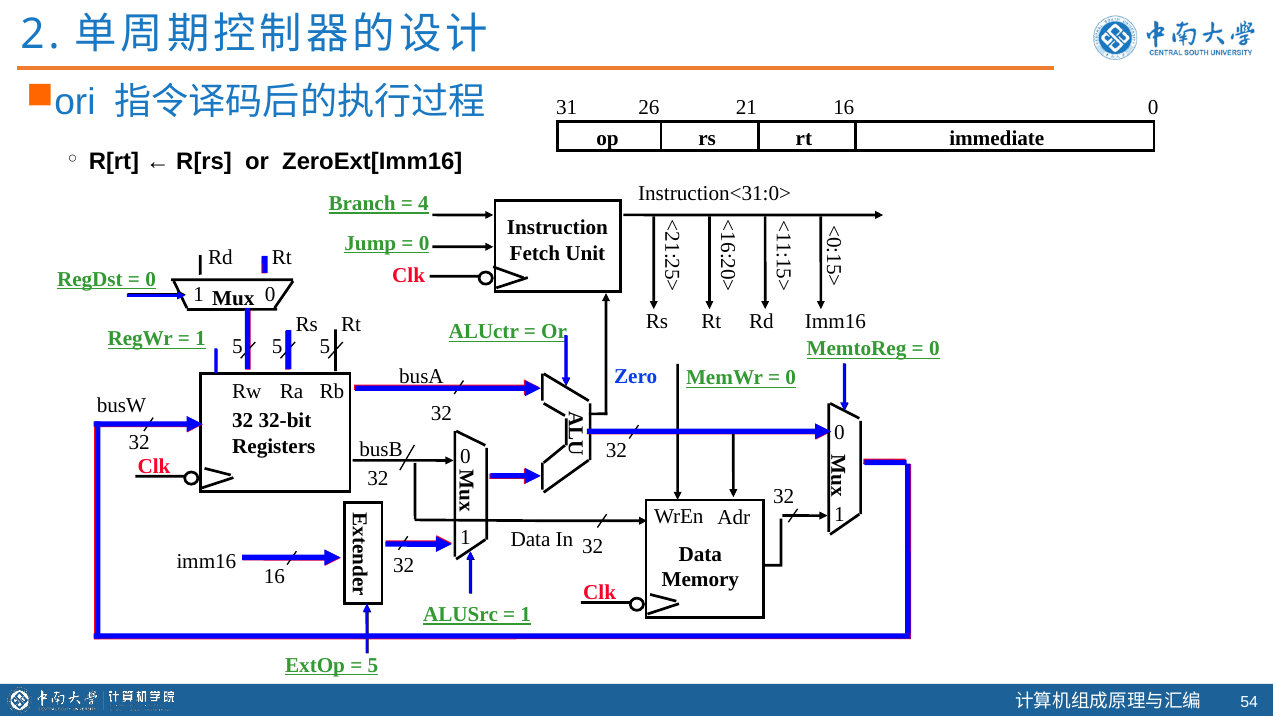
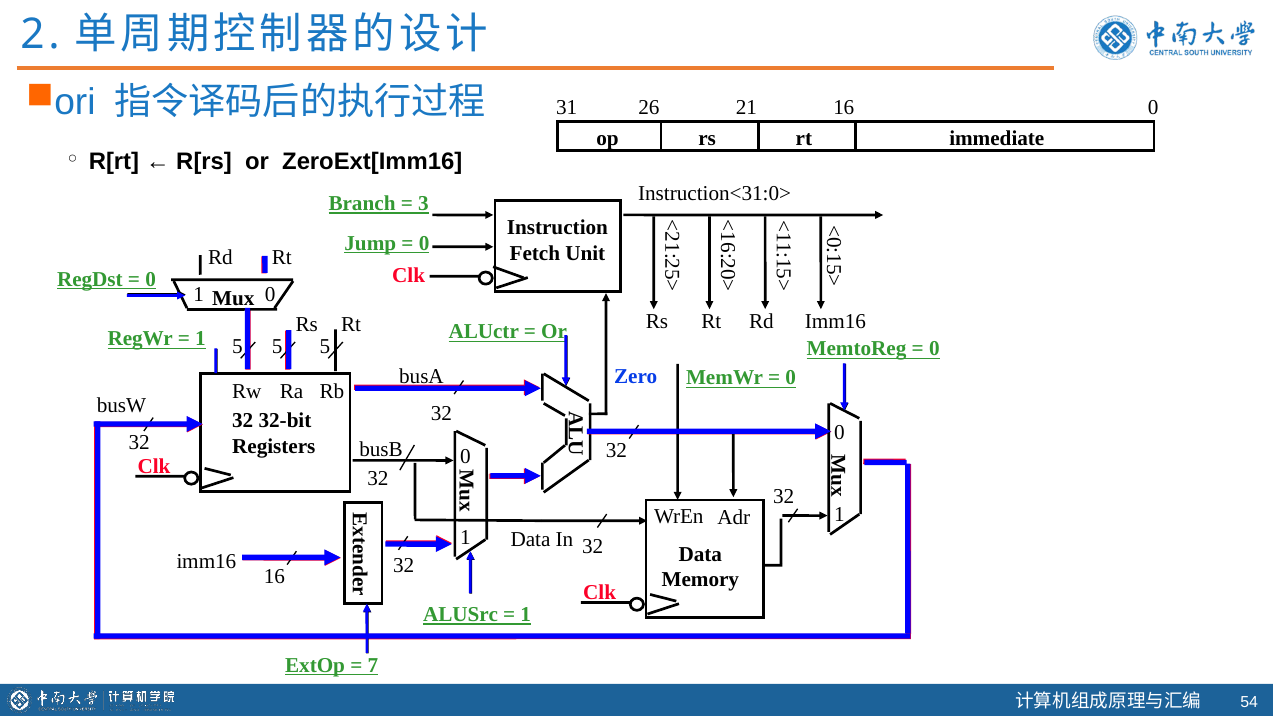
4: 4 -> 3 (423, 204)
5: 5 -> 7 (373, 665)
